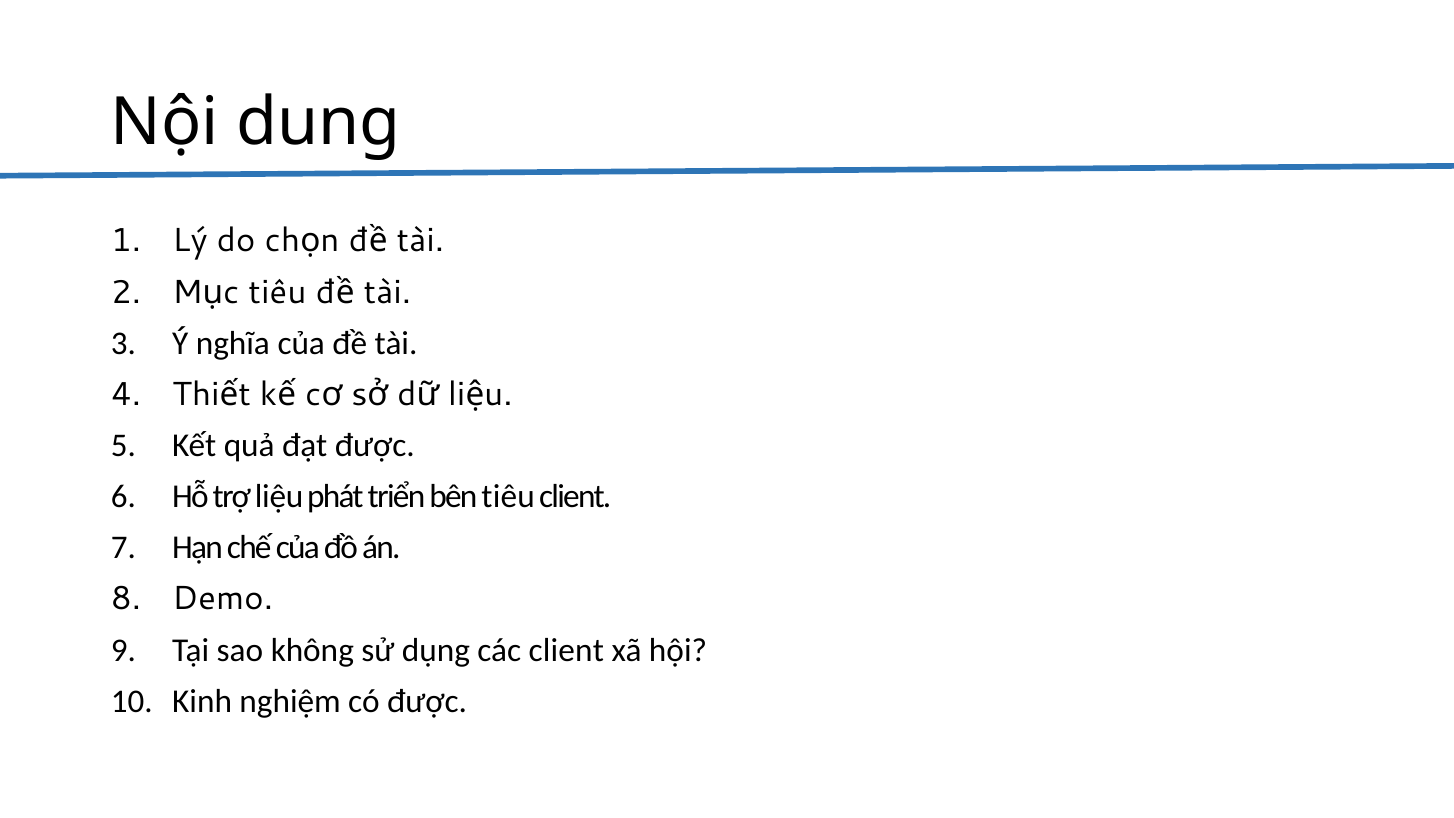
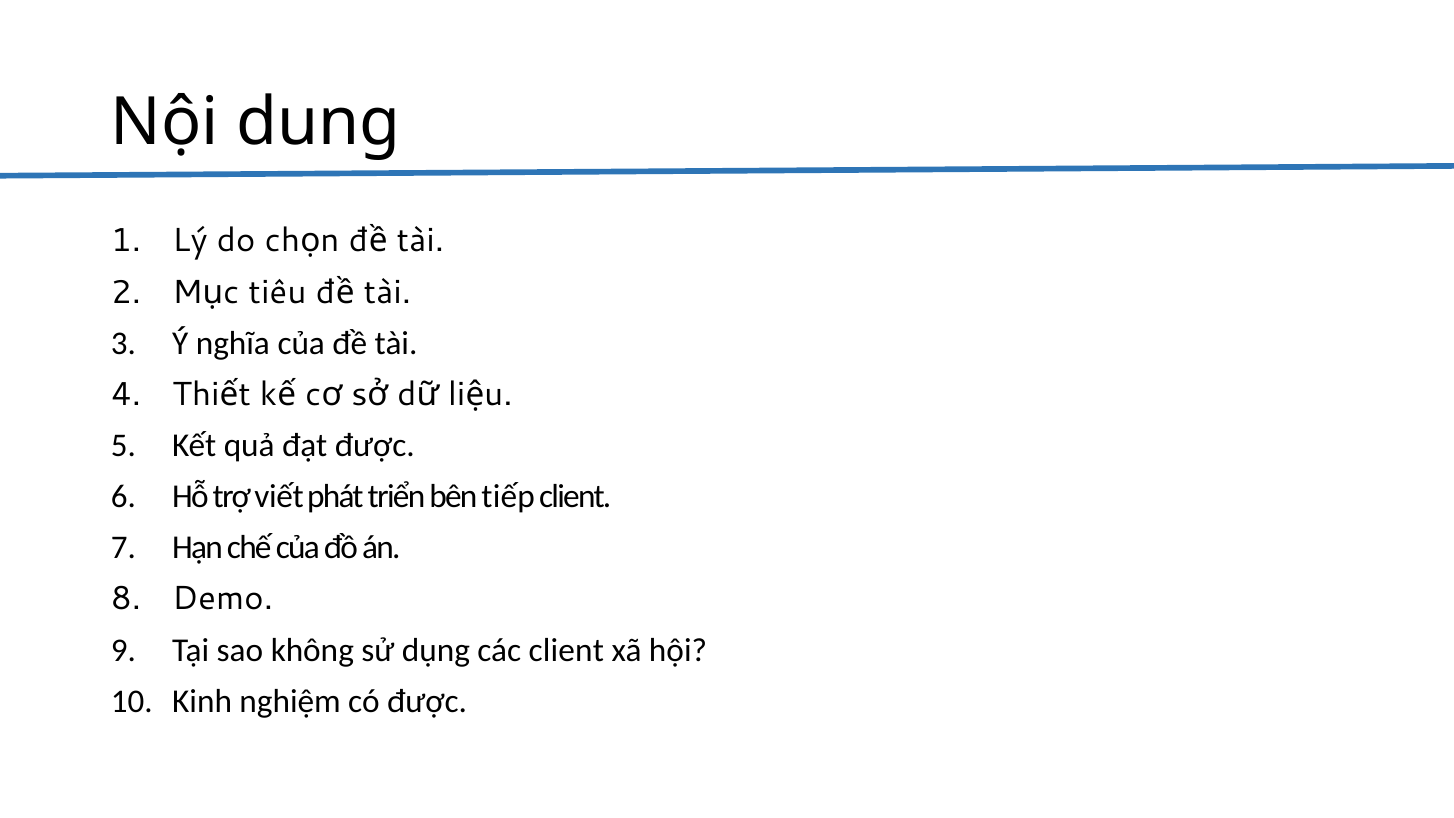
liệu: liệu -> viết (279, 497)
bên tiêu: tiêu -> tiếp (508, 497)
